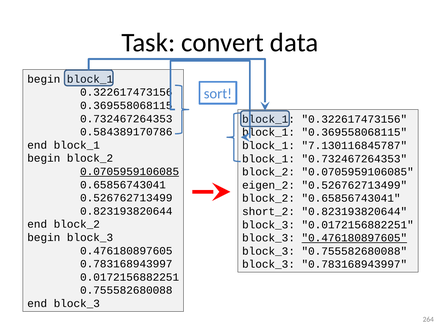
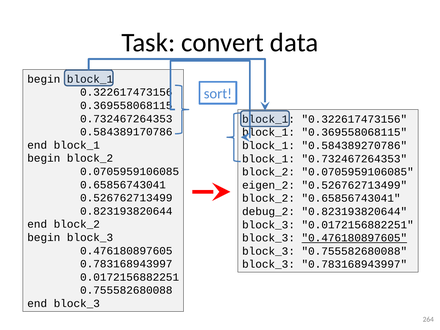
7.130116845787: 7.130116845787 -> 0.584389270786 (354, 146)
0.0705959106085 underline: present -> none (130, 172)
short_2: short_2 -> debug_2 (269, 212)
